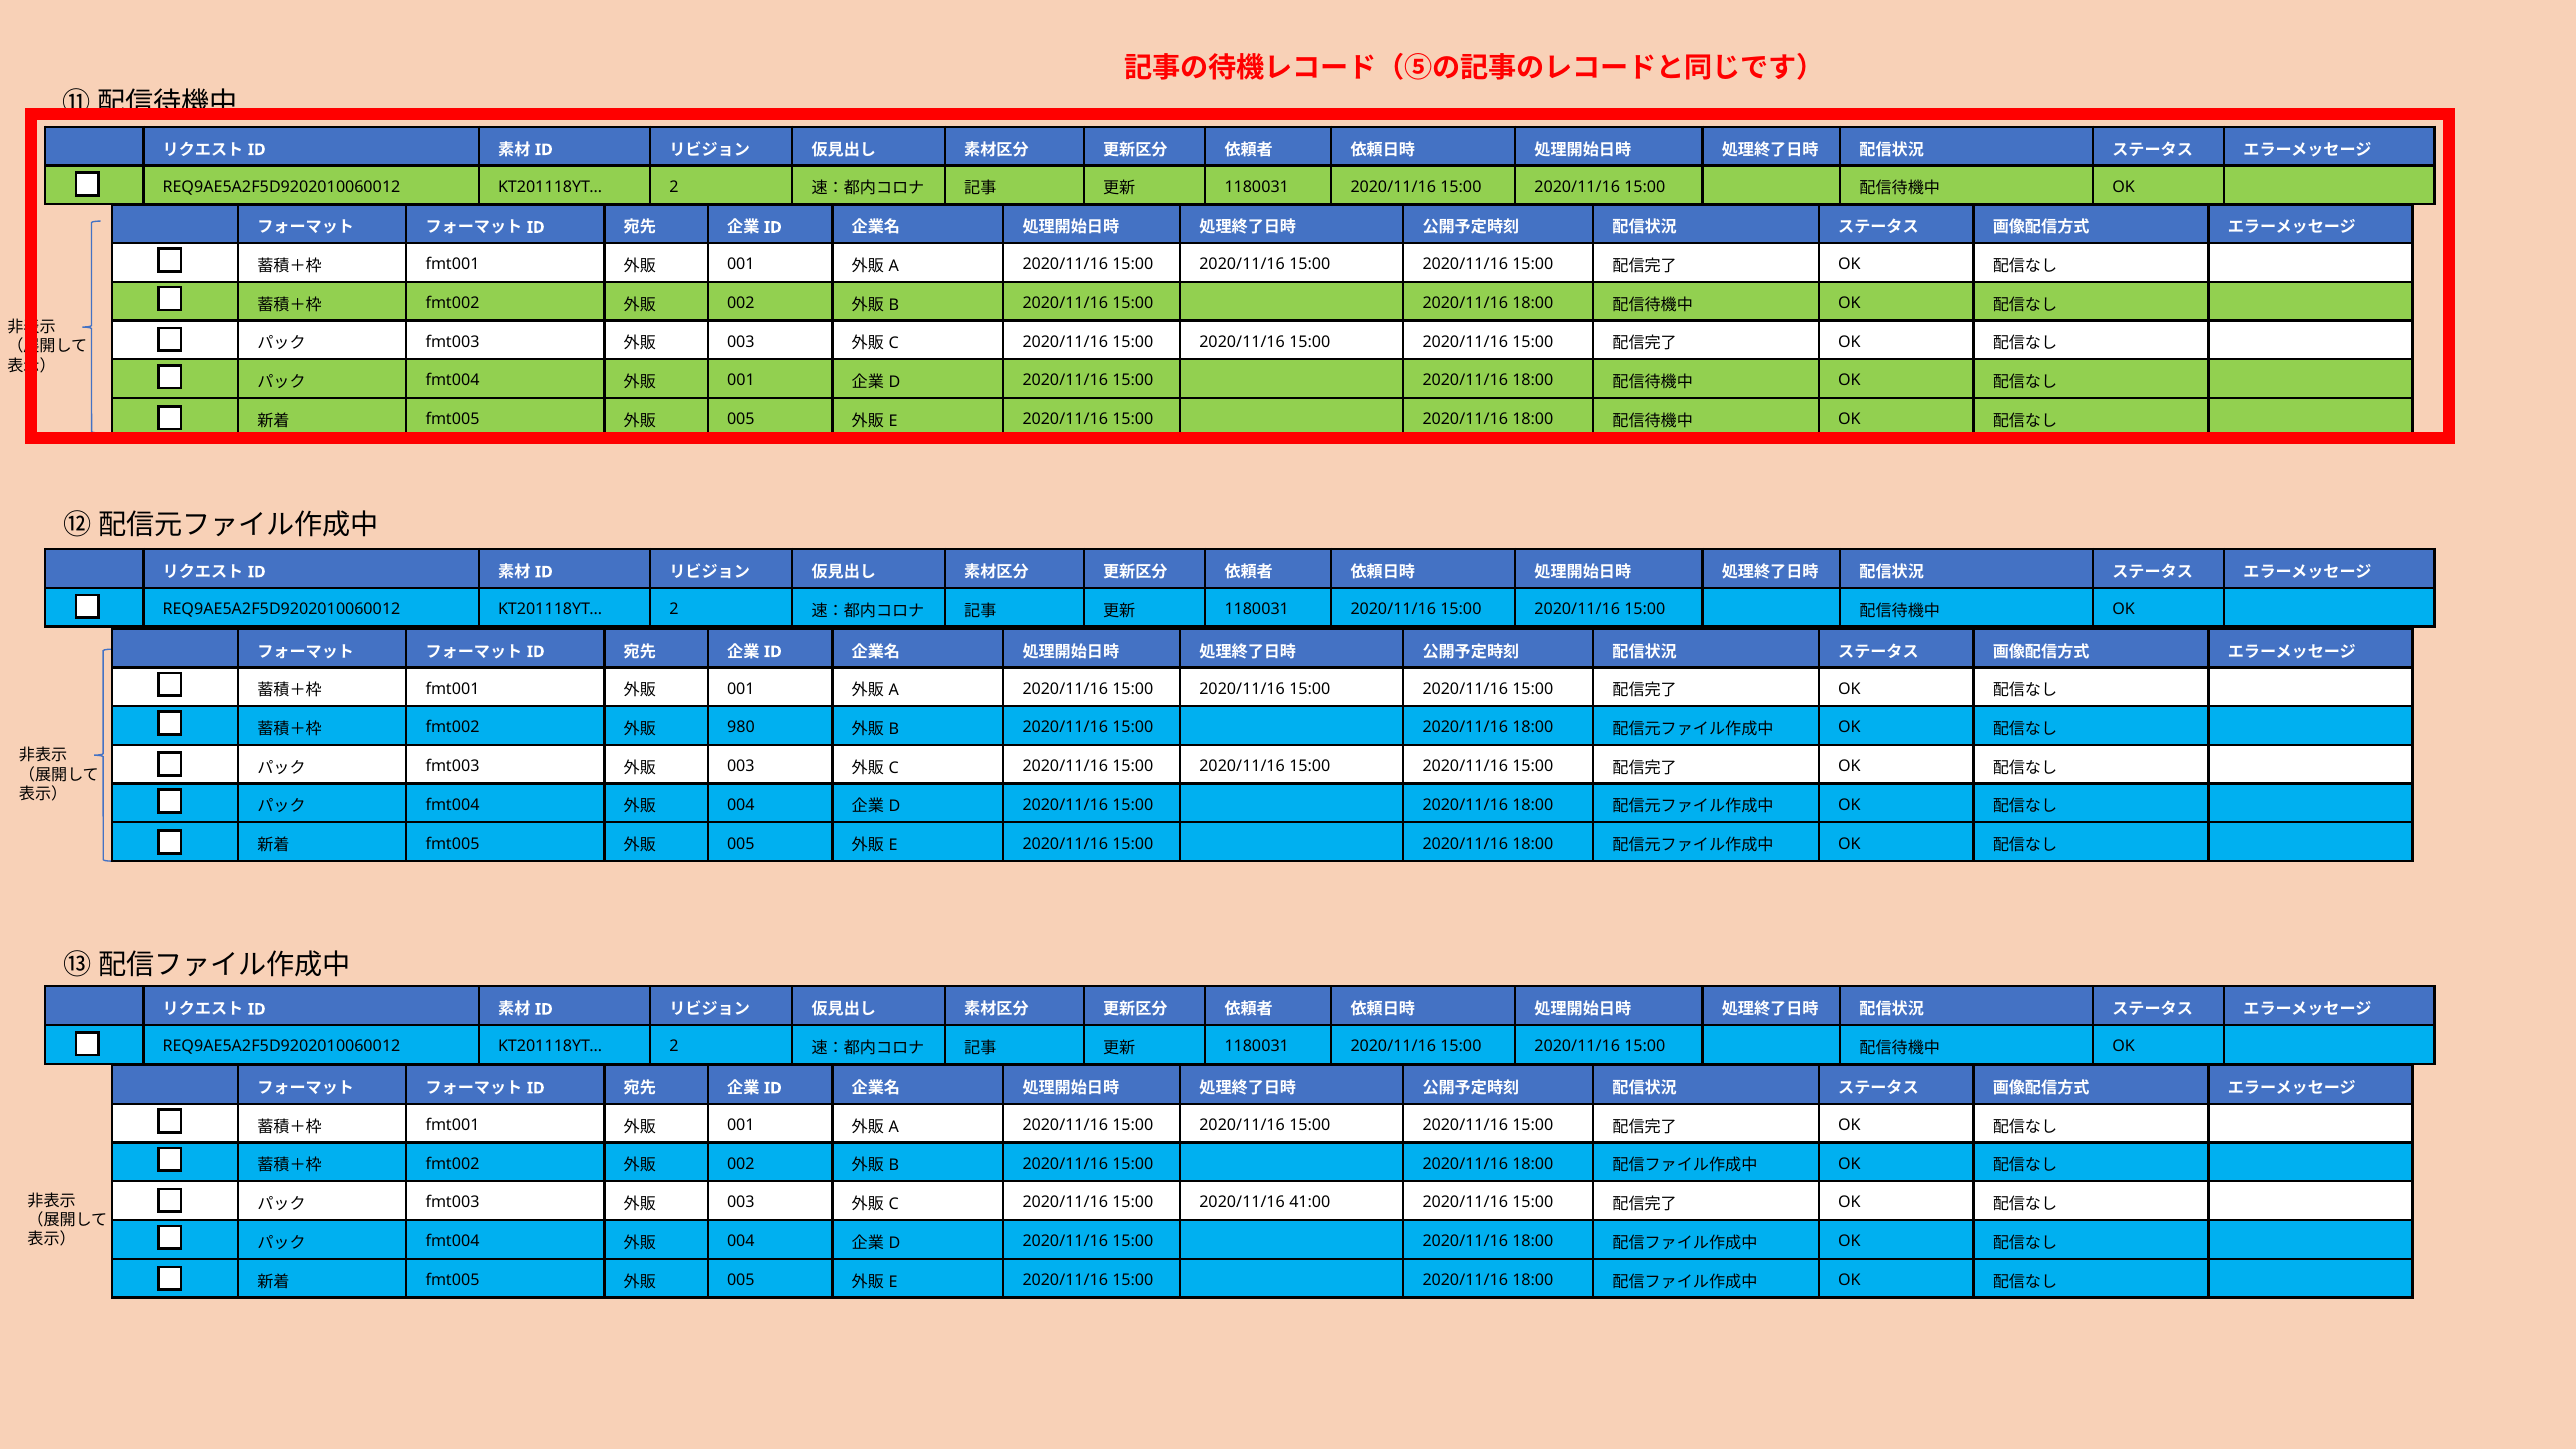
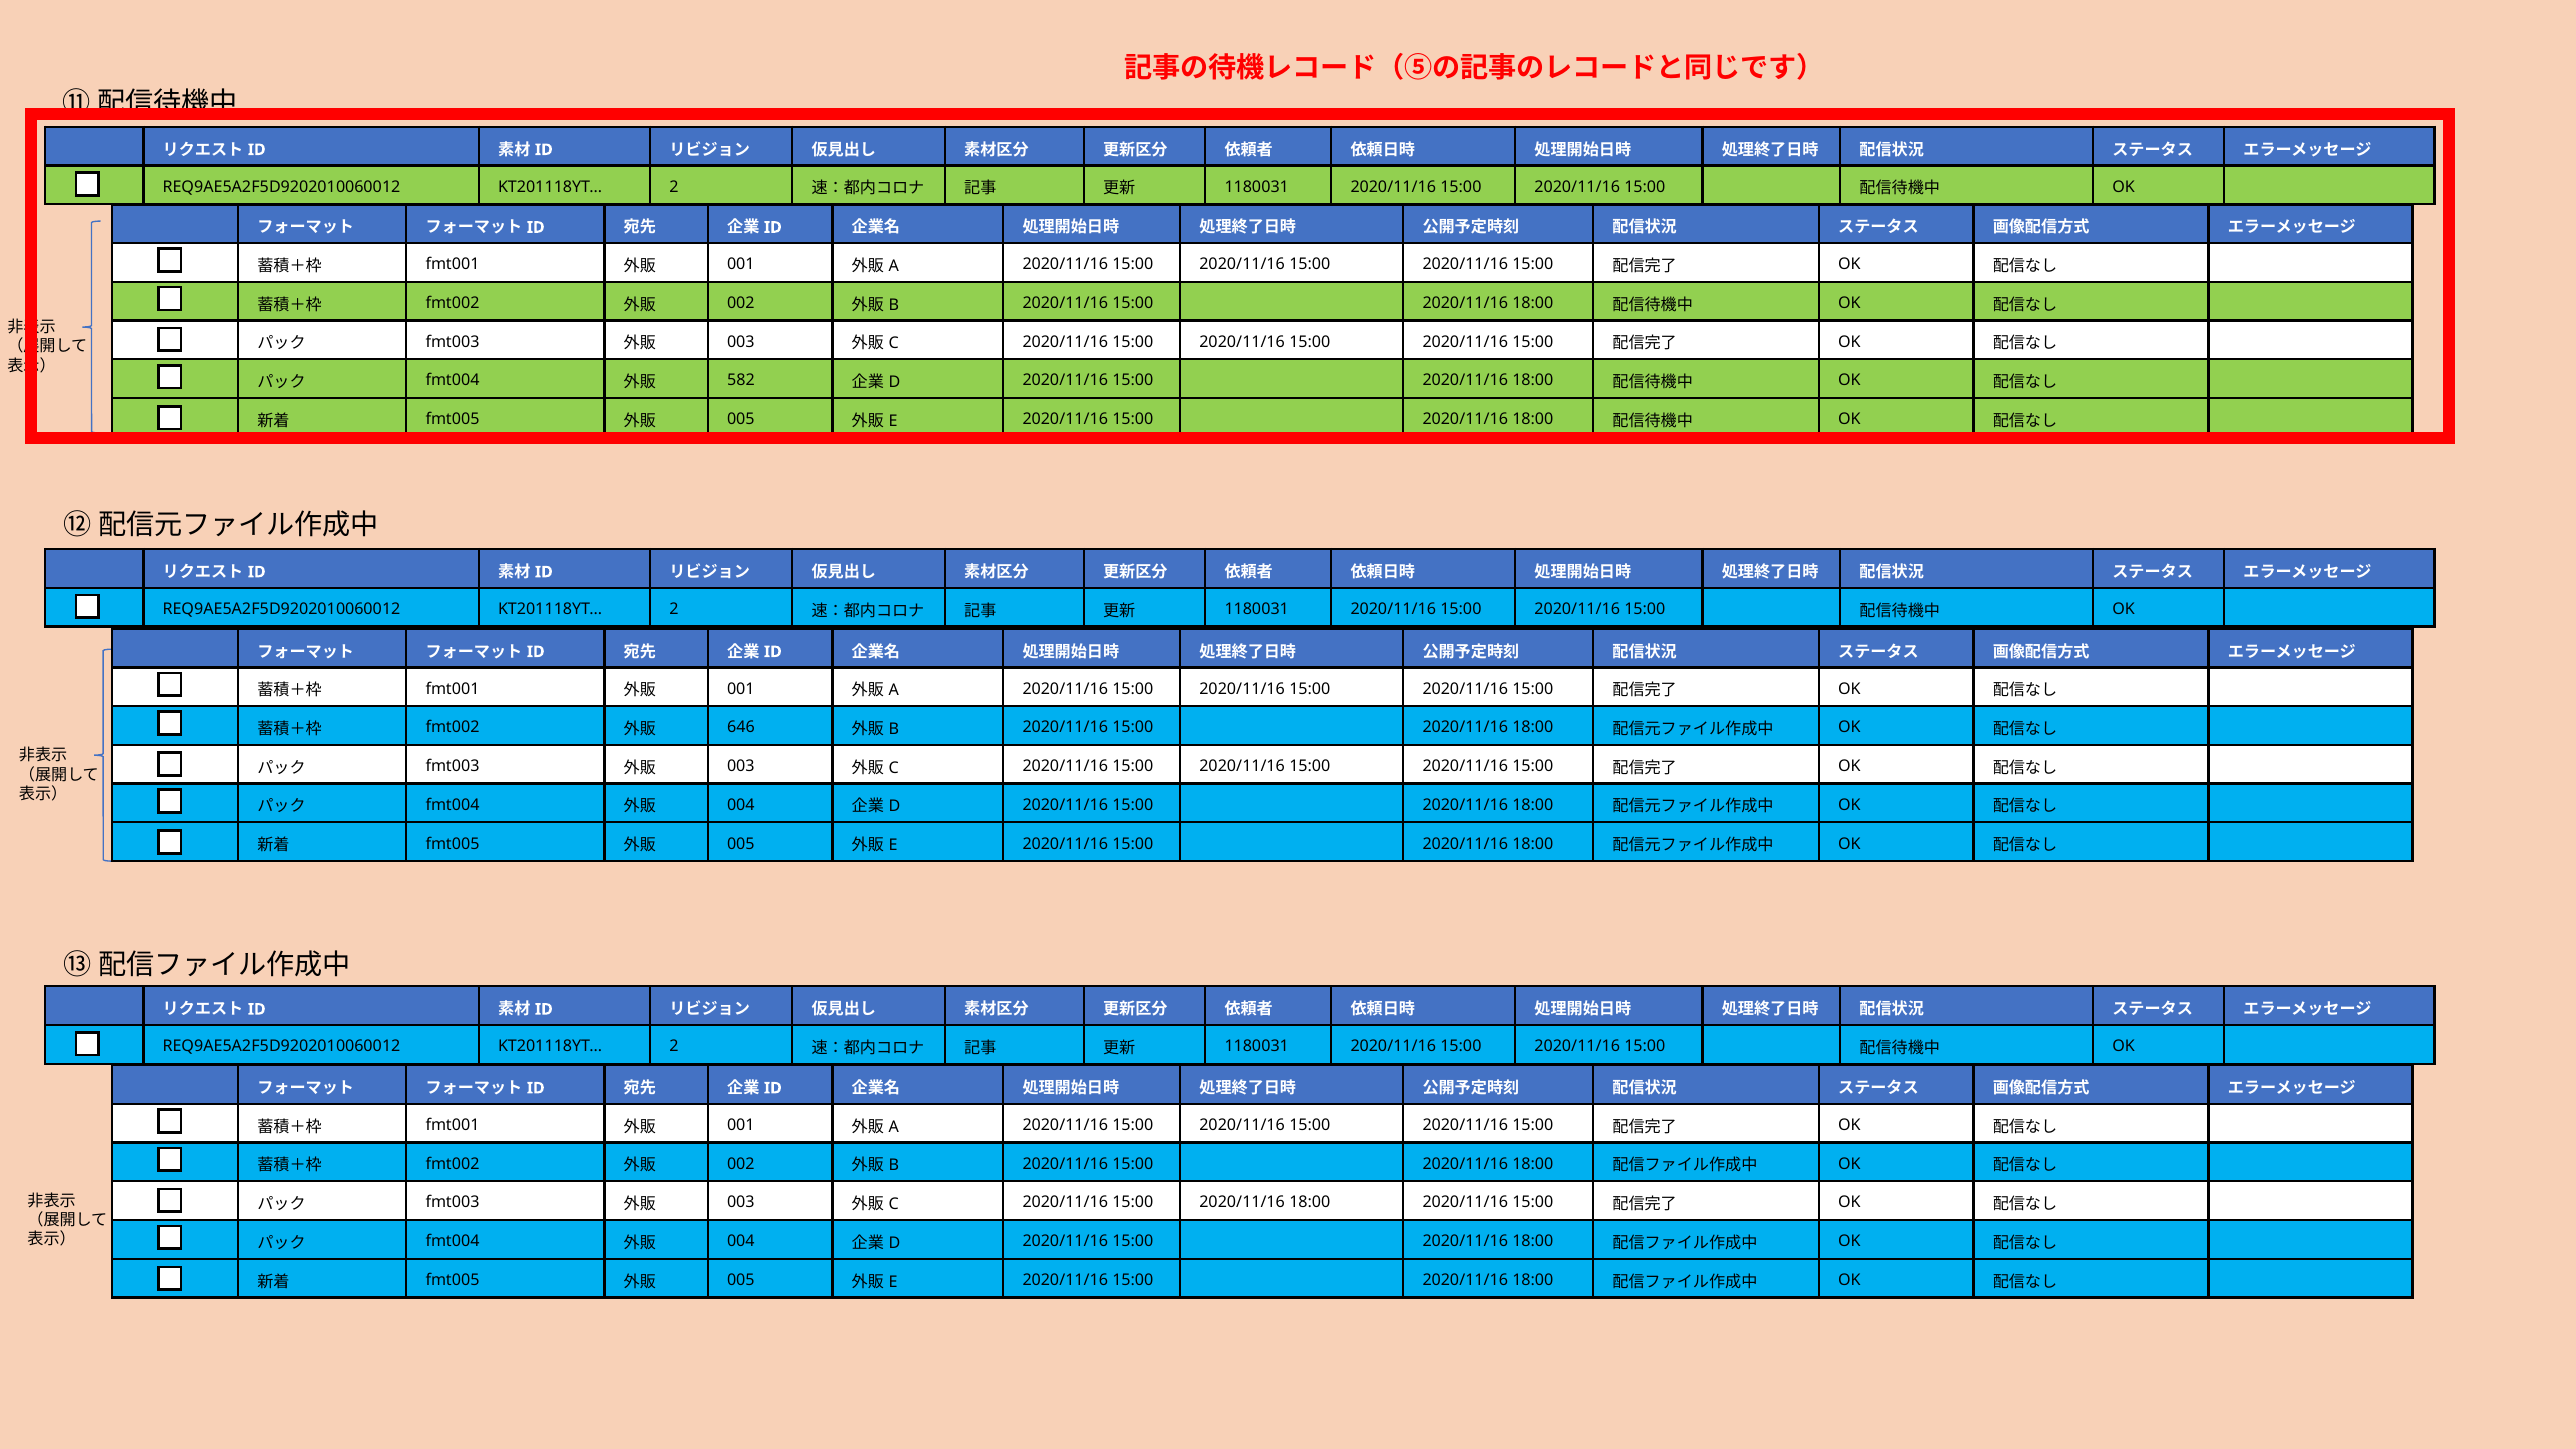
001: 001 -> 582 (741, 381)
980: 980 -> 646 (741, 728)
41:00: 41:00 -> 18:00 (1310, 1203)
